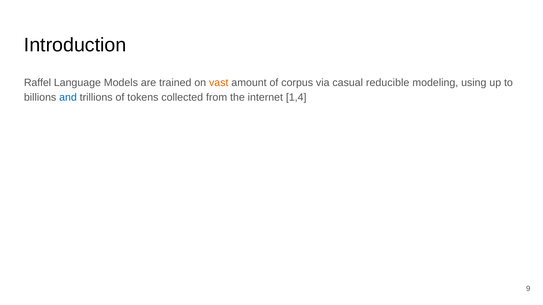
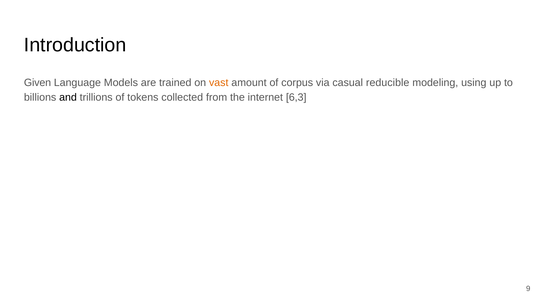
Raffel: Raffel -> Given (38, 83)
and colour: blue -> black (68, 97)
1,4: 1,4 -> 6,3 (296, 97)
